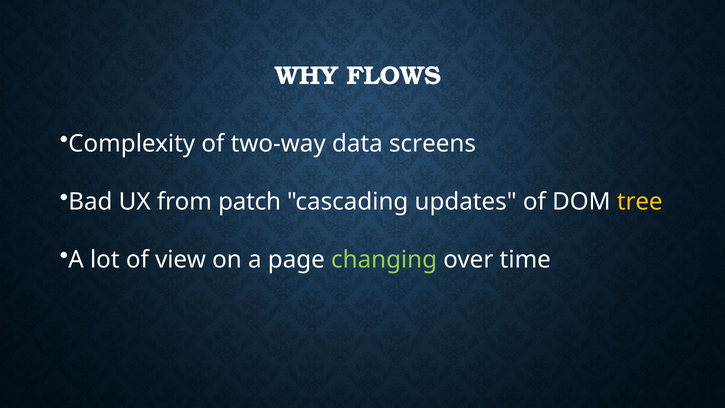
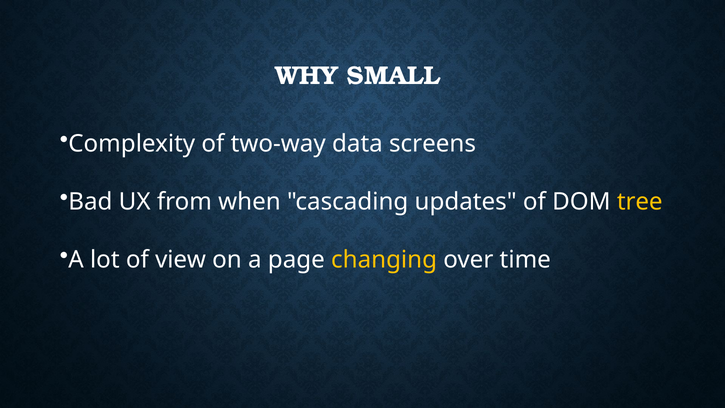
FLOWS: FLOWS -> SMALL (394, 76)
patch: patch -> when (249, 202)
changing colour: light green -> yellow (384, 260)
